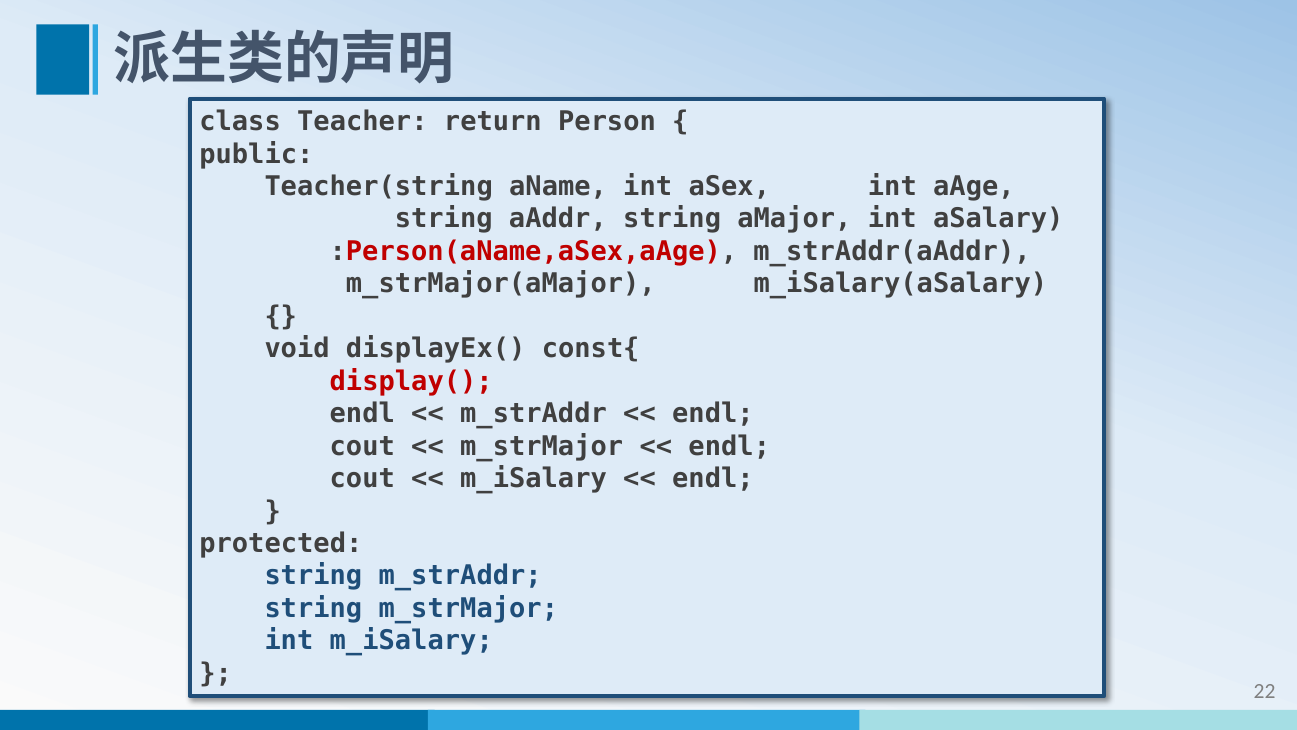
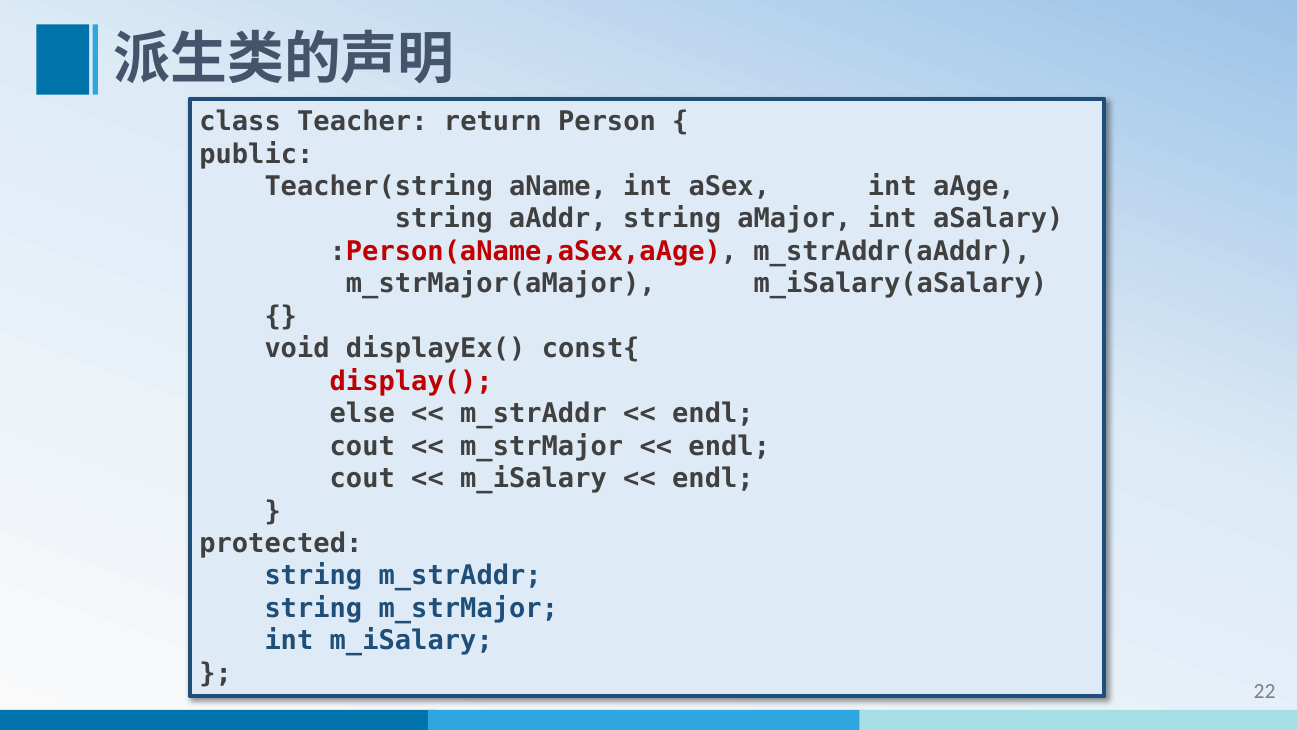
endl: endl -> else (362, 414)
